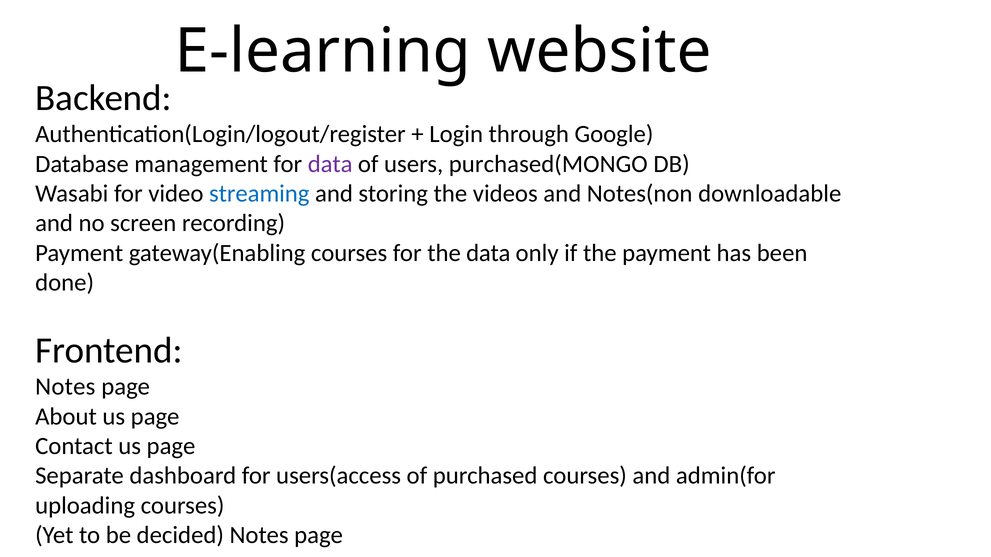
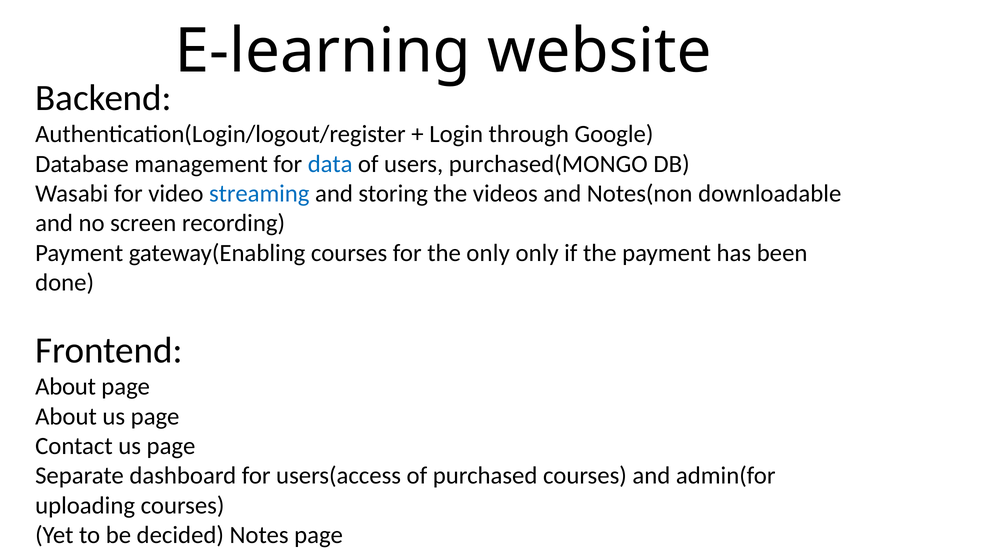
data colour: purple -> blue (330, 164)
the data: data -> only (488, 253)
Notes: Notes -> About (66, 387)
